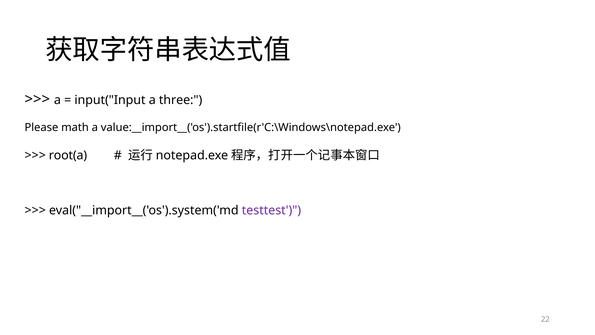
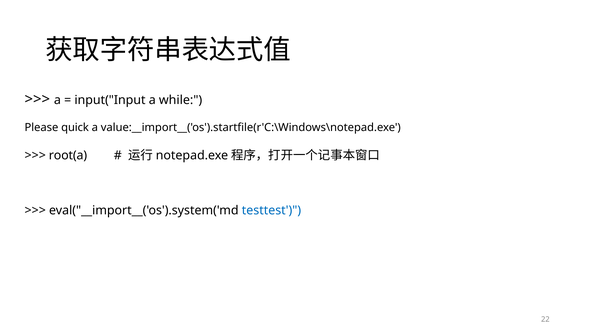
three: three -> while (181, 100)
math: math -> quick (75, 127)
testtest colour: purple -> blue (271, 210)
